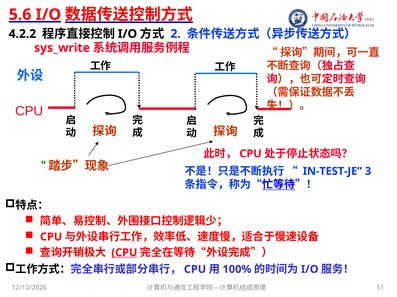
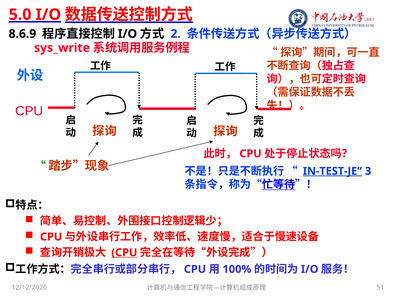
5.6: 5.6 -> 5.0 (20, 15)
4.2.2: 4.2.2 -> 8.6.9 (22, 34)
IN-TEST-JE underline: none -> present (332, 172)
